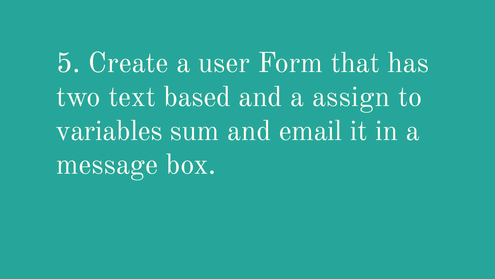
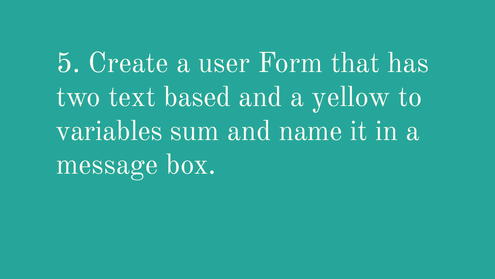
assign: assign -> yellow (351, 97)
email: email -> name (311, 130)
